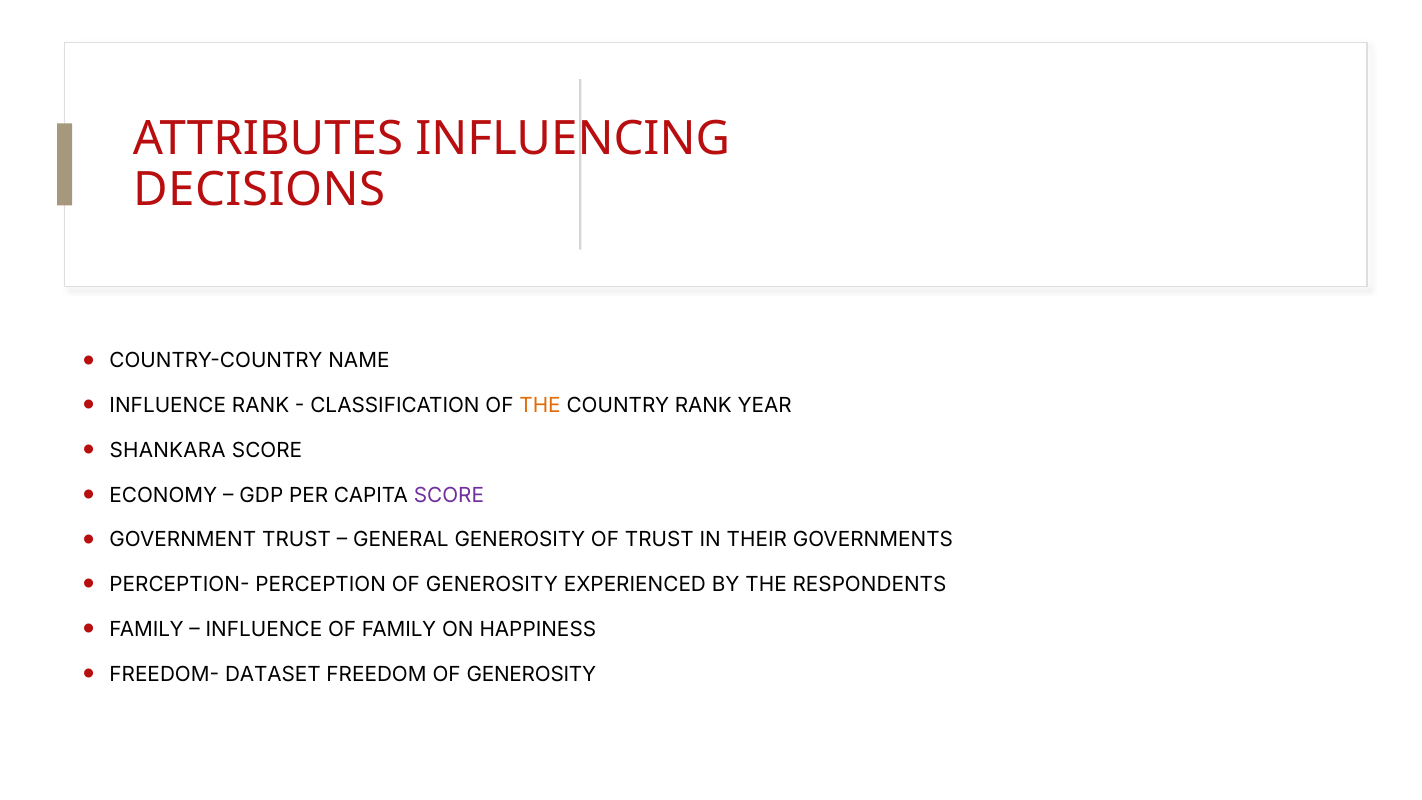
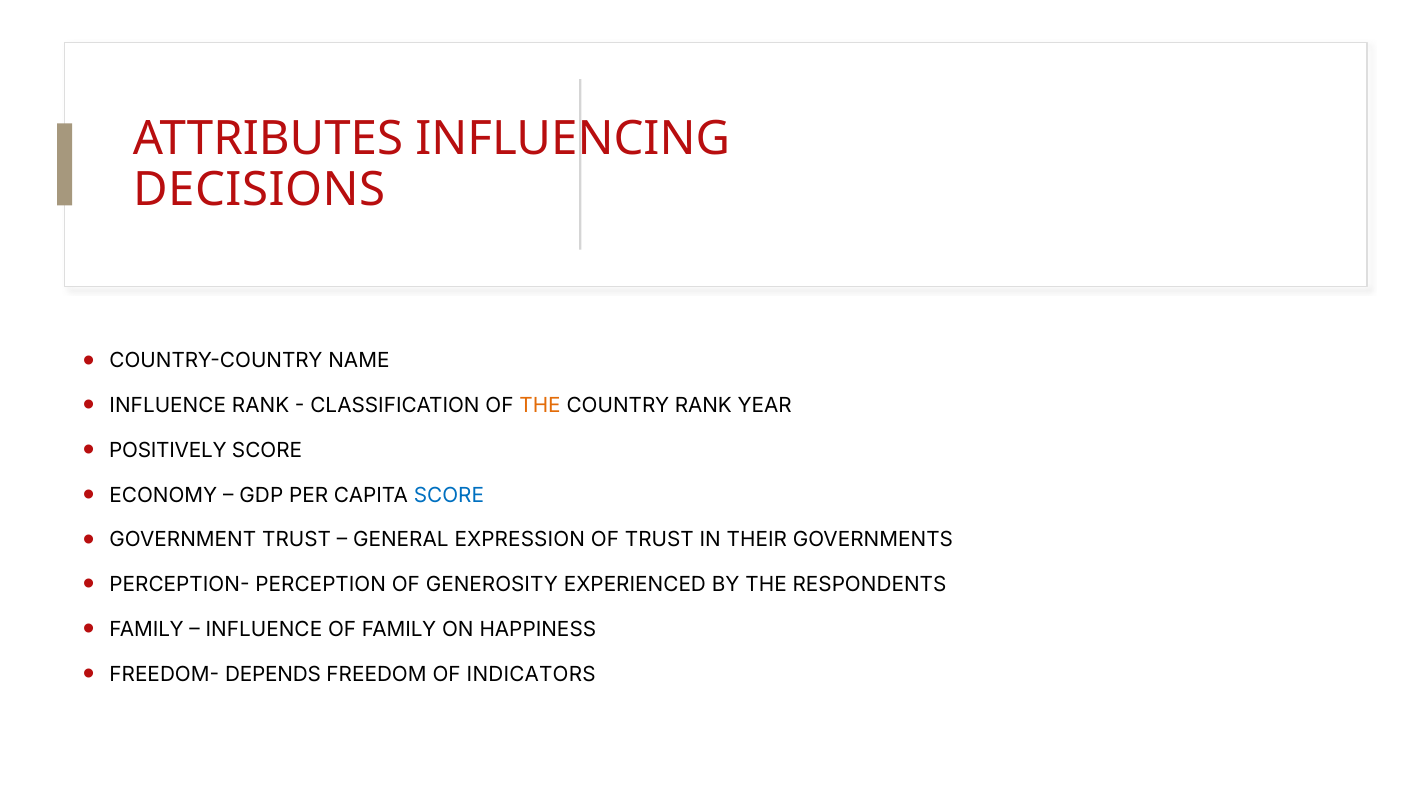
SHANKARA: SHANKARA -> POSITIVELY (168, 450)
SCORE colour: purple -> blue (449, 495)
GENERAL GENEROSITY: GENEROSITY -> EXPRESSION (520, 540)
DATASET: DATASET -> DEPENDS (273, 674)
FREEDOM OF GENEROSITY: GENEROSITY -> INDICATORS (531, 674)
